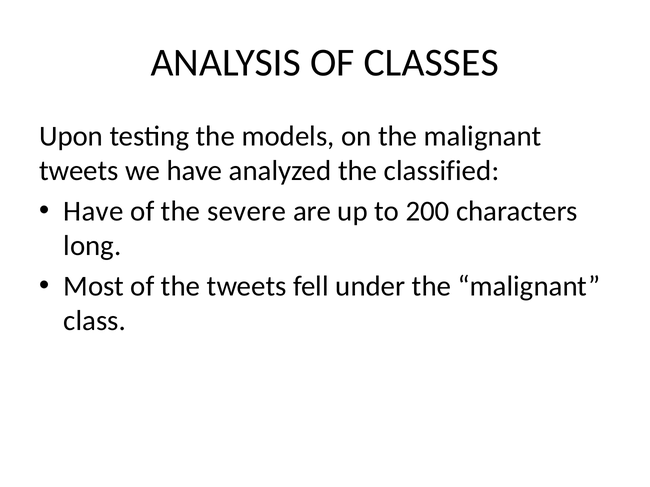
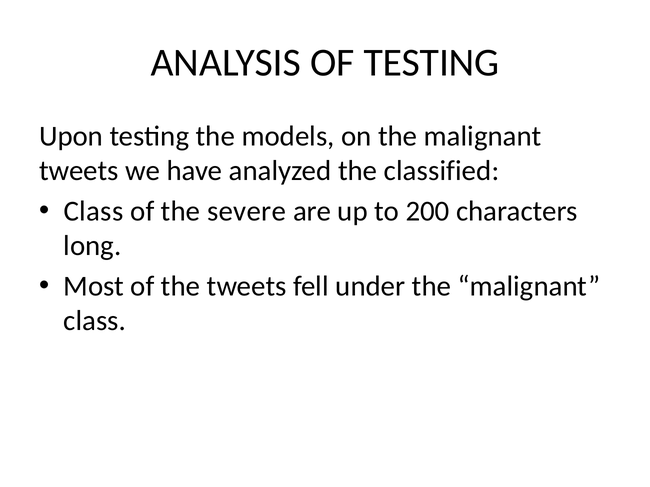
OF CLASSES: CLASSES -> TESTING (431, 63)
Have: Have -> Class (94, 211)
